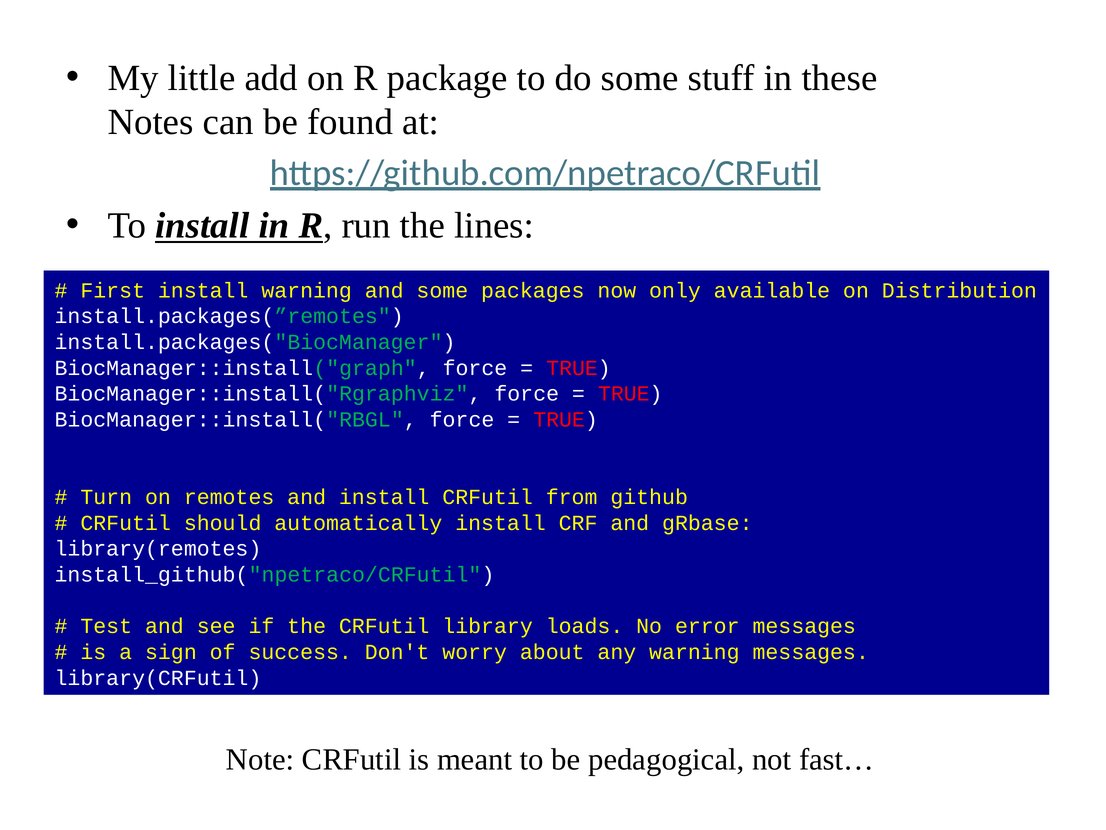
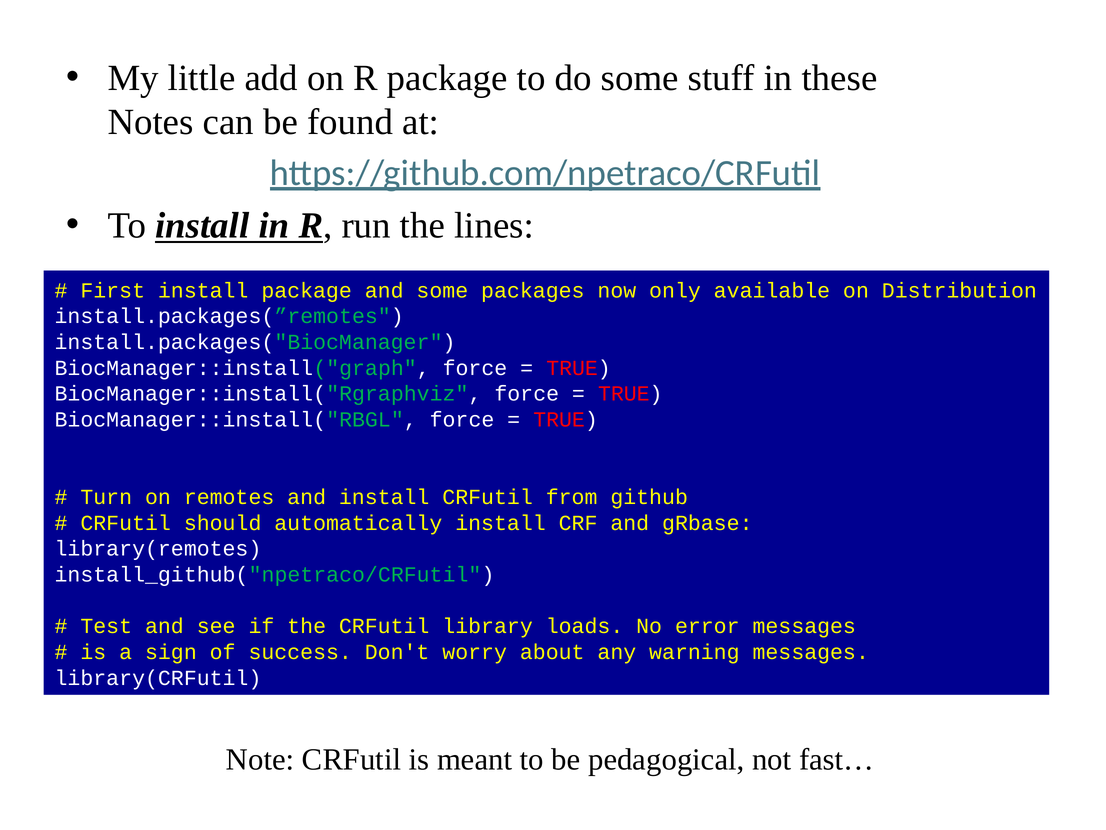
install warning: warning -> package (307, 290)
